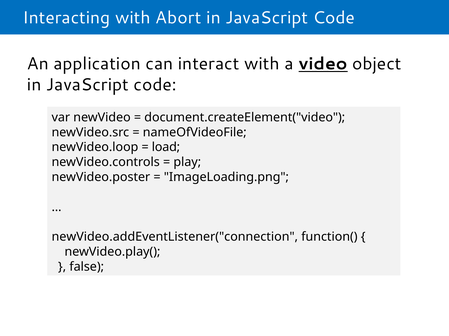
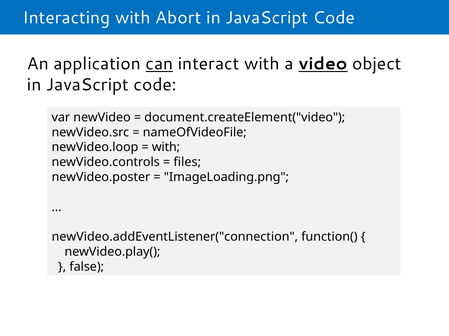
can underline: none -> present (159, 64)
load: load -> with (166, 147)
play: play -> files (187, 162)
